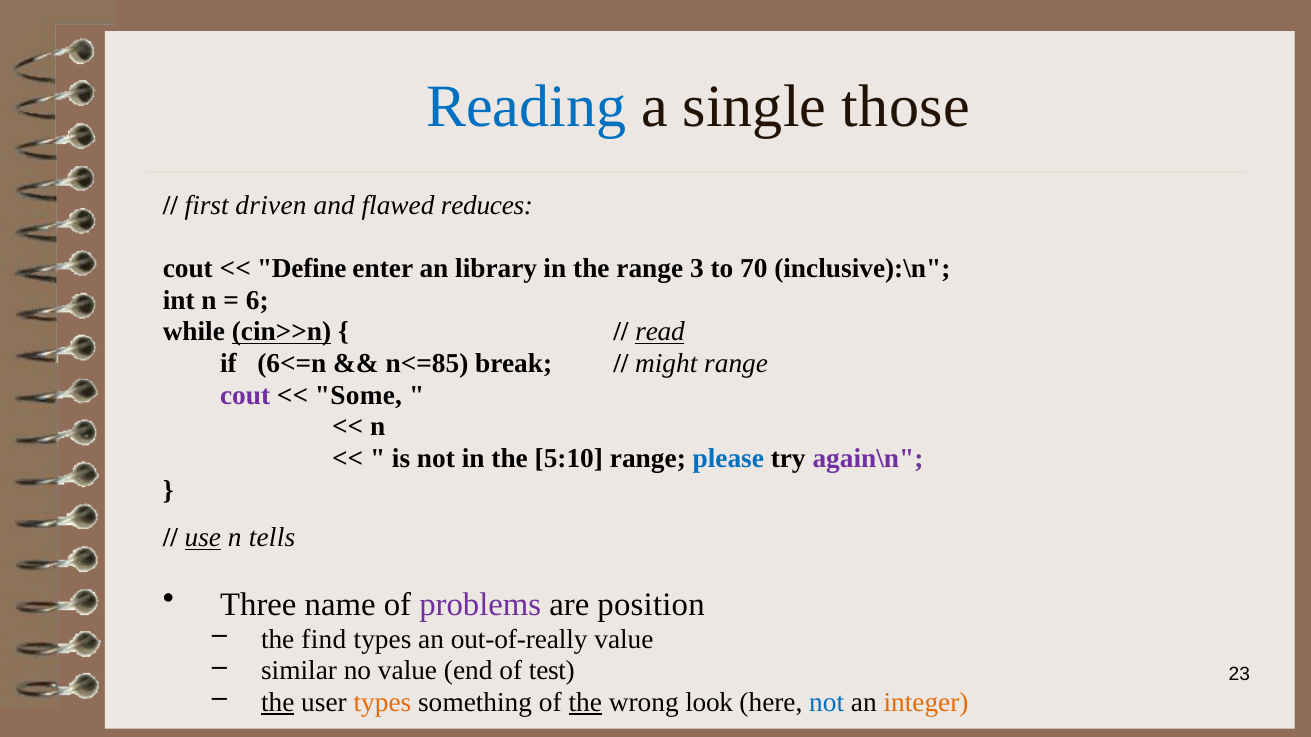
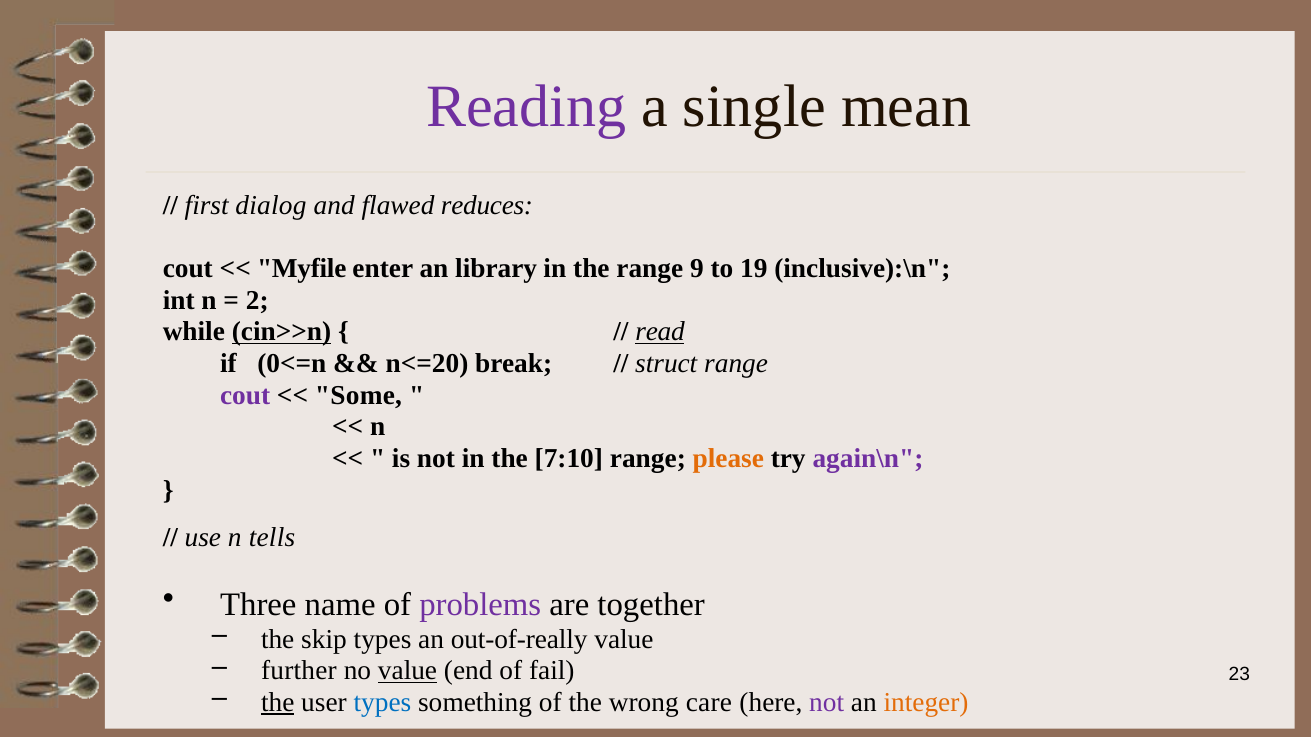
Reading colour: blue -> purple (526, 107)
those: those -> mean (906, 107)
driven: driven -> dialog (271, 205)
Define: Define -> Myfile (302, 269)
3: 3 -> 9 (697, 269)
70: 70 -> 19 (754, 269)
6: 6 -> 2 (257, 300)
6<=n: 6<=n -> 0<=n (292, 364)
n<=85: n<=85 -> n<=20 (427, 364)
might: might -> struct (666, 364)
5:10: 5:10 -> 7:10 (569, 459)
please colour: blue -> orange (728, 459)
use underline: present -> none (203, 538)
position: position -> together (651, 605)
find: find -> skip (324, 640)
similar: similar -> further (299, 671)
value underline: none -> present (408, 671)
test: test -> fail (552, 671)
types colour: orange -> blue (382, 703)
the underline: present -> none (585, 703)
look: look -> care (709, 703)
not colour: blue -> purple (827, 703)
